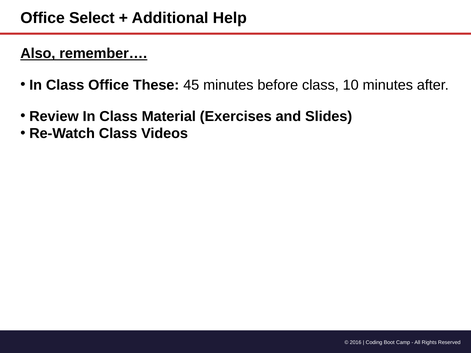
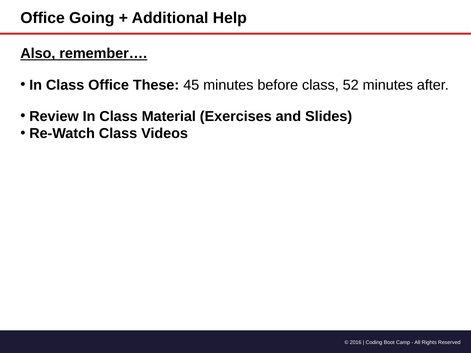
Select: Select -> Going (92, 18)
10: 10 -> 52 (351, 85)
